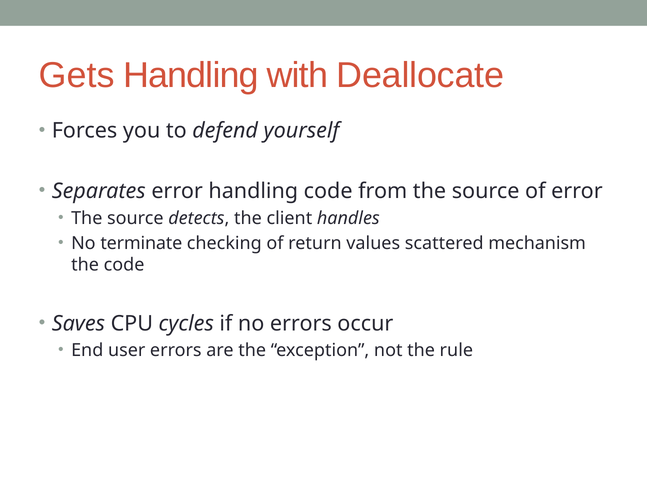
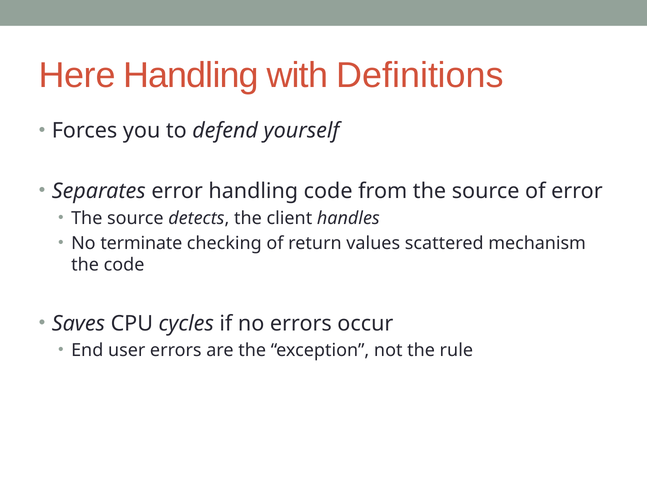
Gets: Gets -> Here (77, 75)
Deallocate: Deallocate -> Definitions (420, 75)
